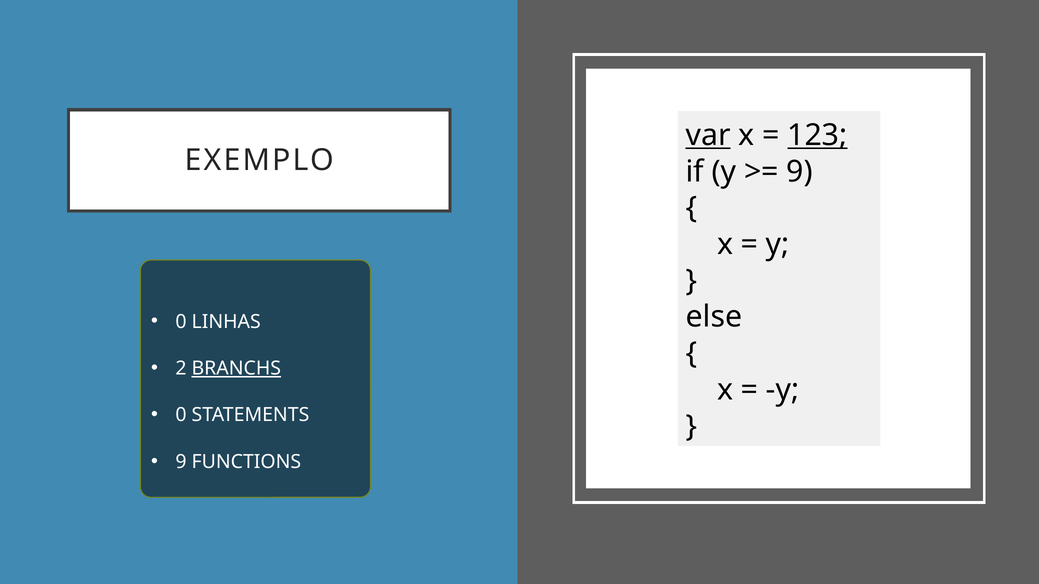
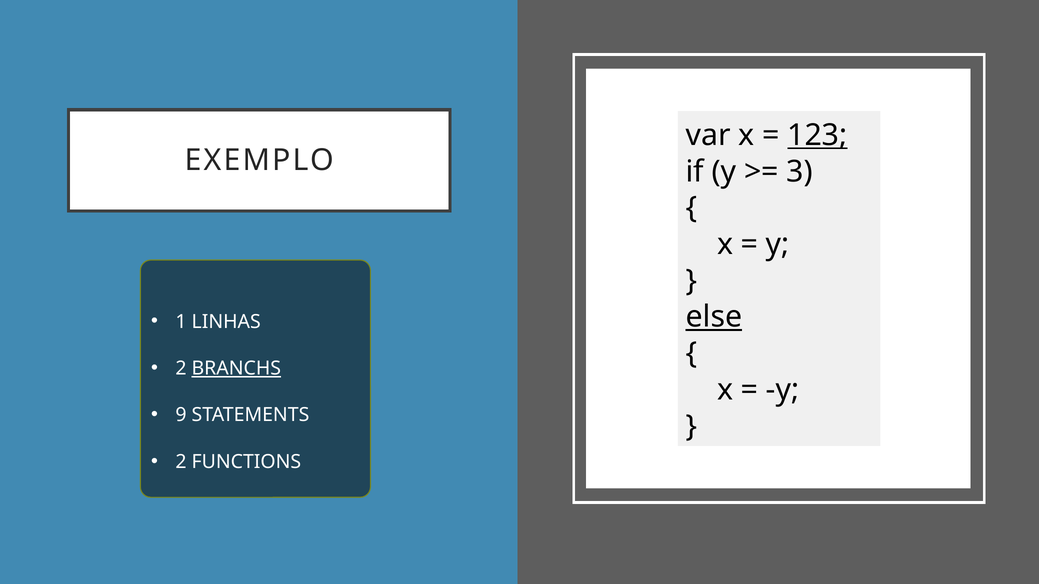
var underline: present -> none (708, 135)
9: 9 -> 3 (800, 172)
else underline: none -> present (714, 317)
0: 0 -> 1 (181, 322)
0: 0 -> 9 (181, 415)
9: 9 -> 2 (181, 462)
